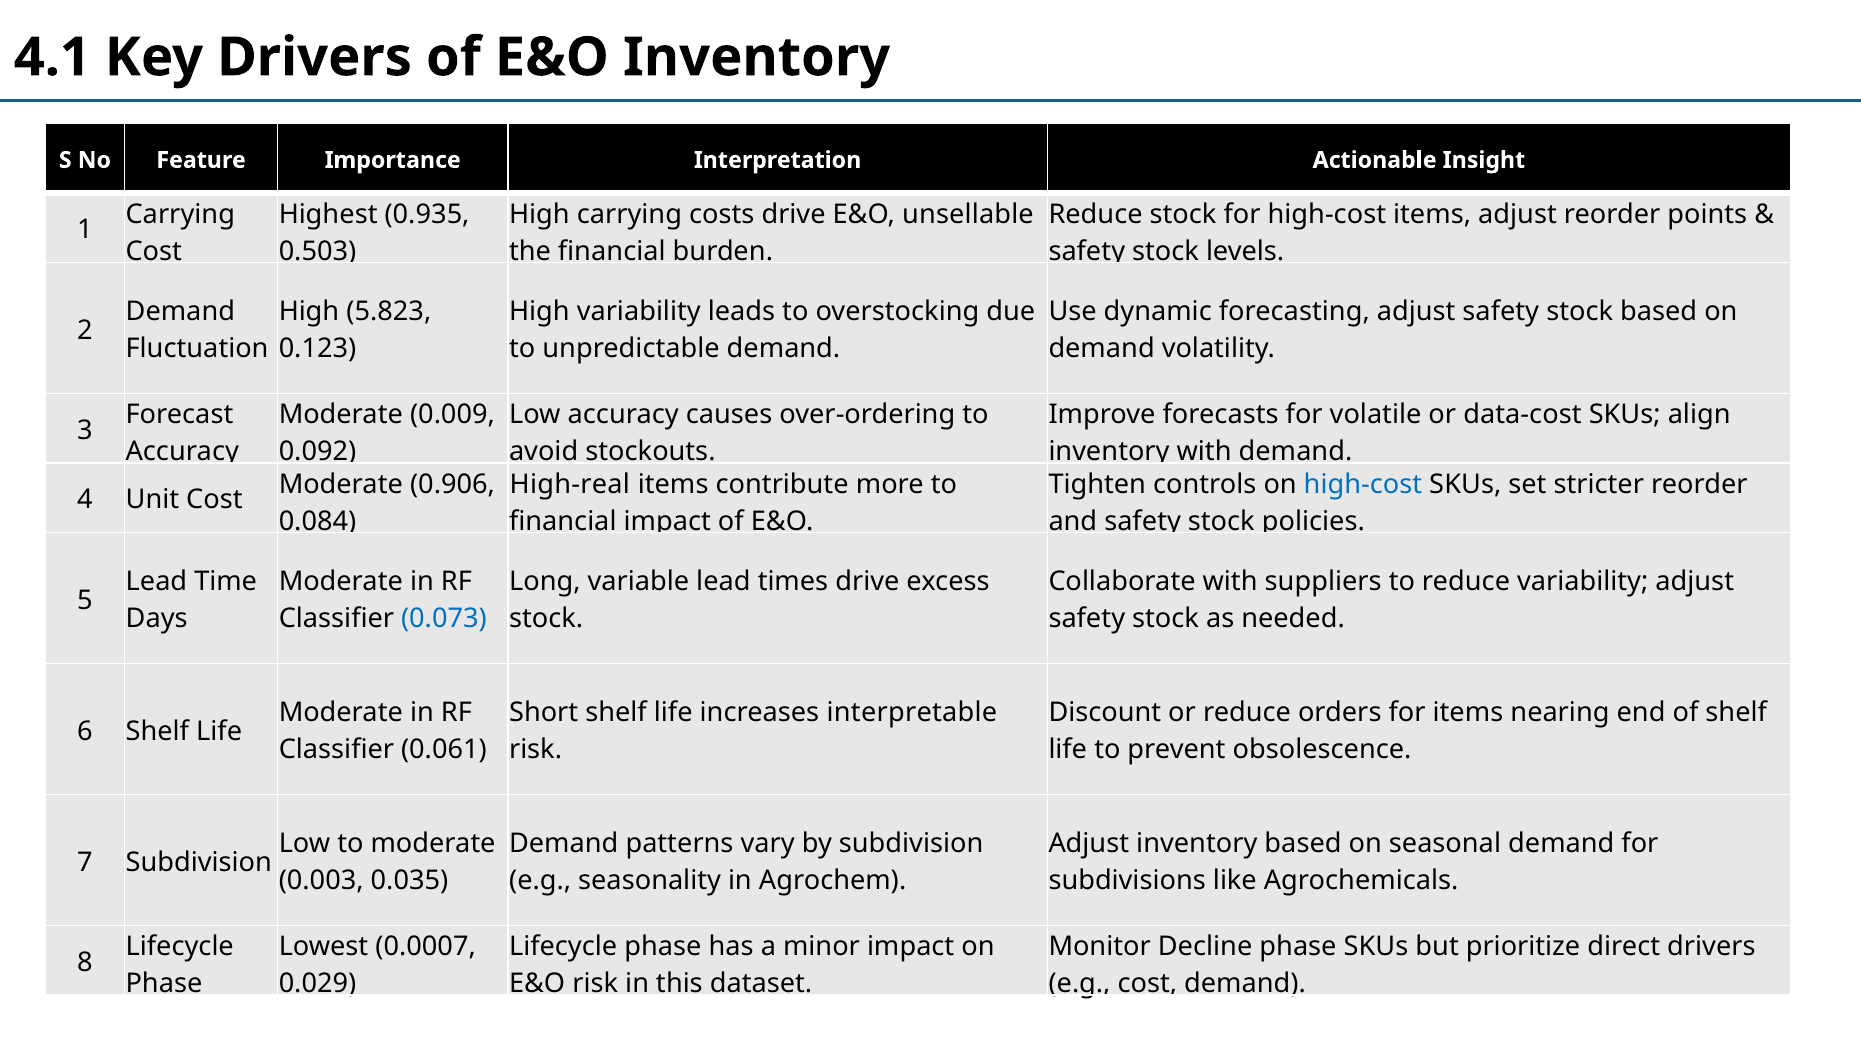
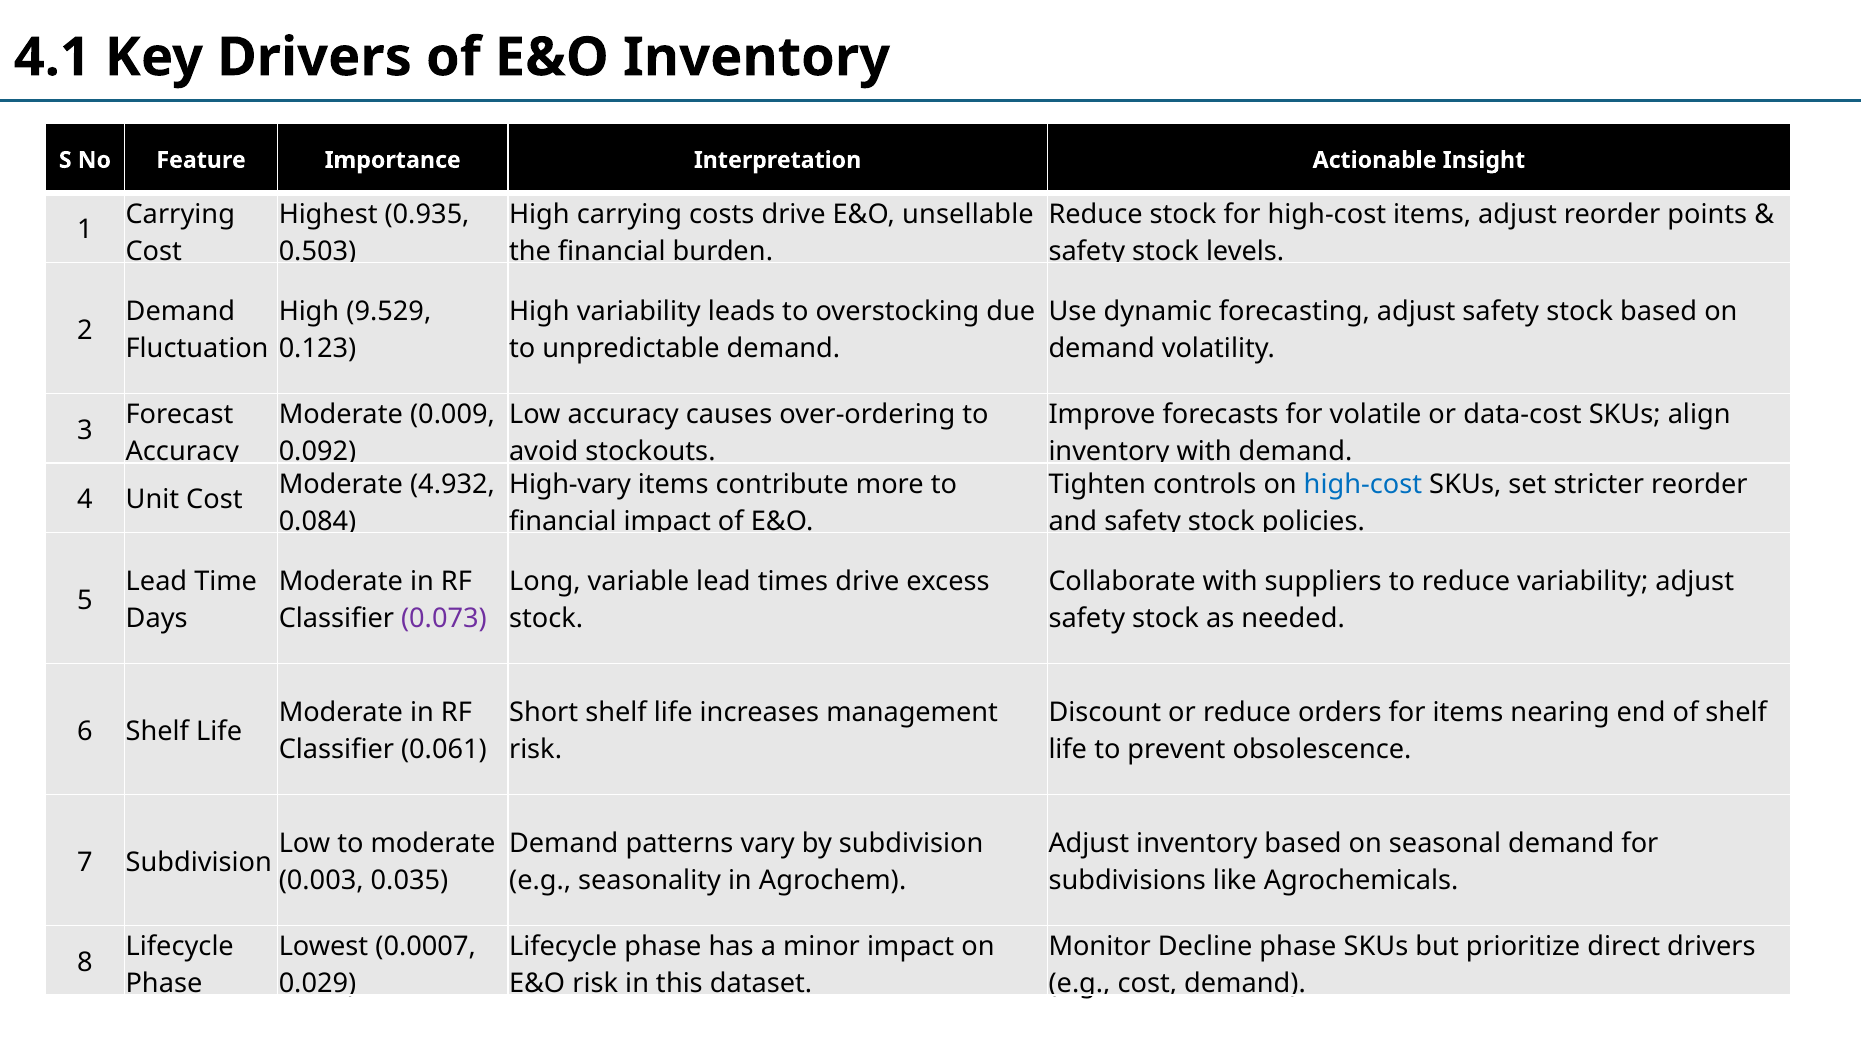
5.823: 5.823 -> 9.529 (389, 312)
0.906: 0.906 -> 4.932 (453, 484)
High-real: High-real -> High-vary (570, 484)
0.073 colour: blue -> purple (444, 619)
interpretable: interpretable -> management (912, 713)
